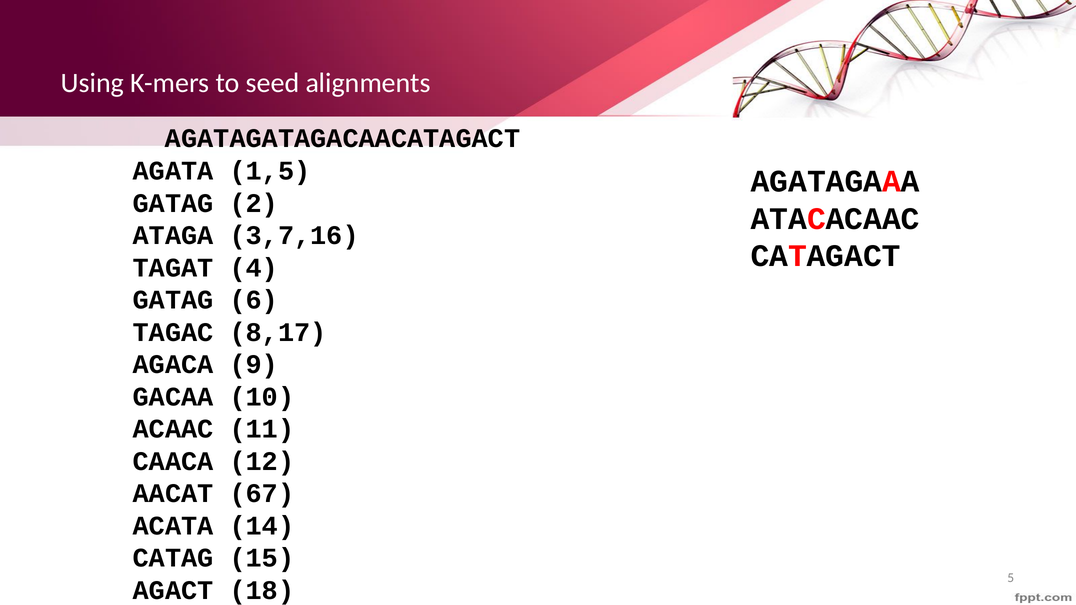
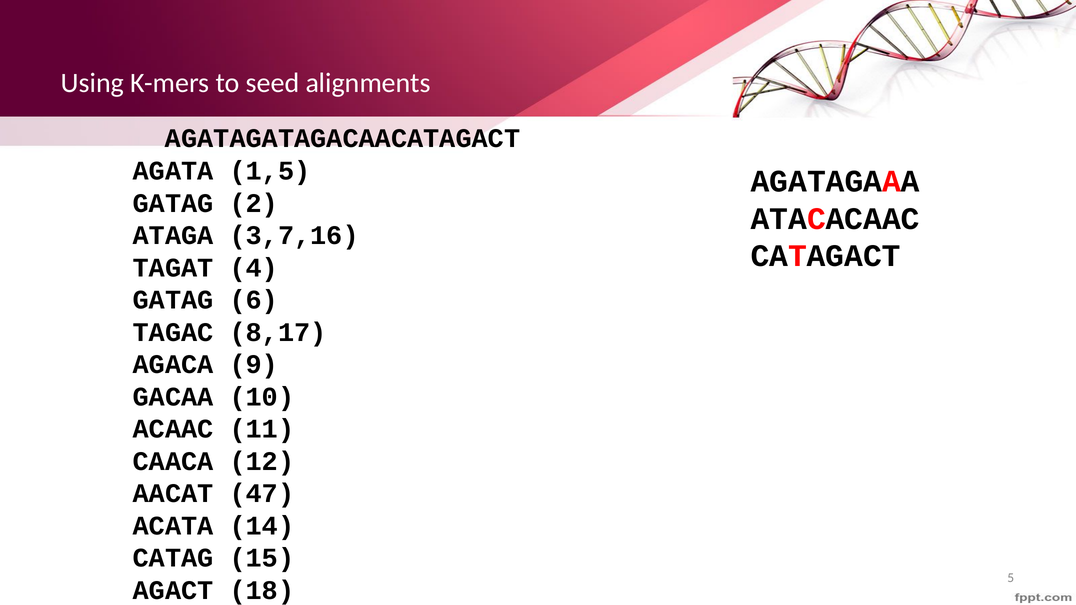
67: 67 -> 47 (262, 494)
